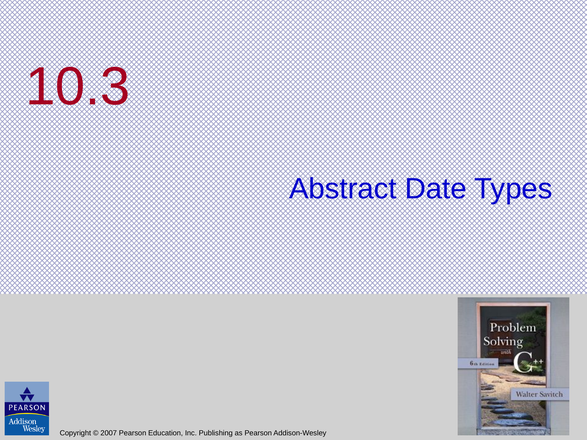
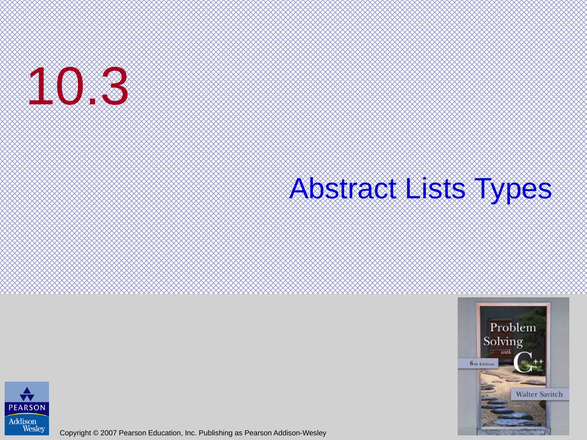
Date: Date -> Lists (436, 189)
